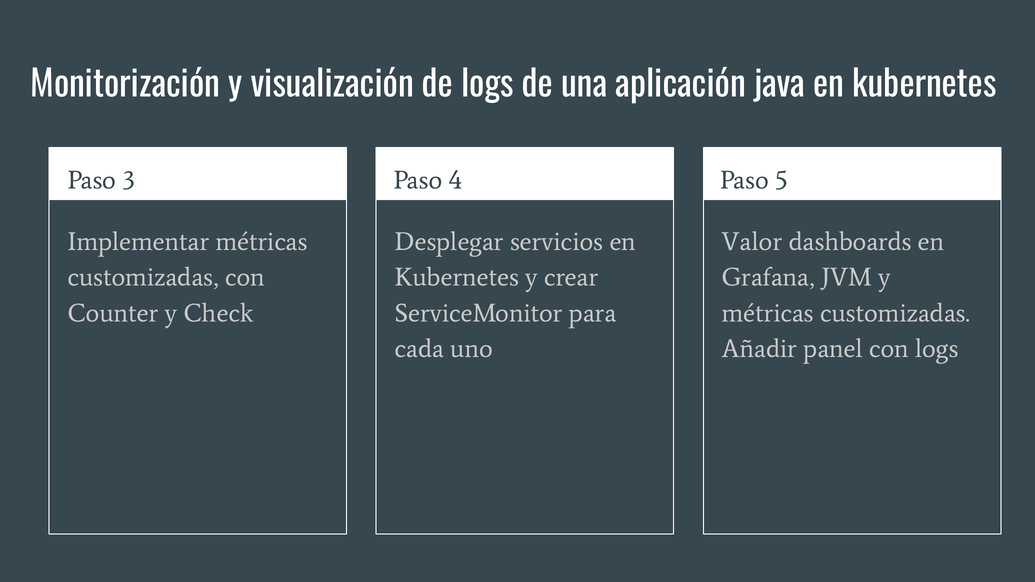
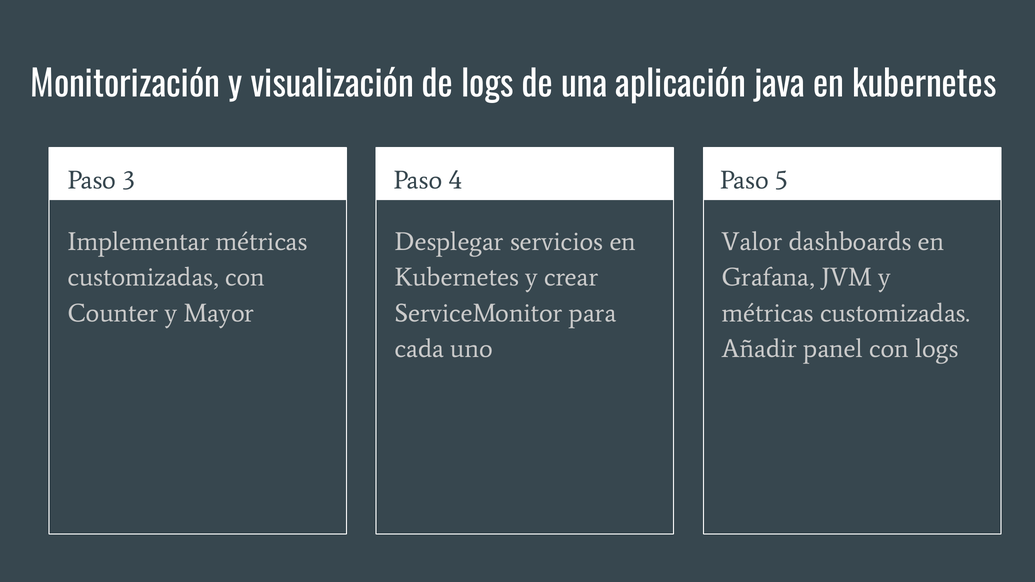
Check: Check -> Mayor (219, 313)
